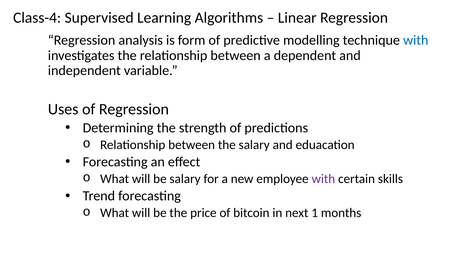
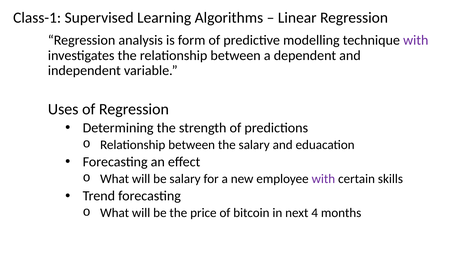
Class-4: Class-4 -> Class-1 (37, 18)
with colour: blue -> purple (416, 40)
1: 1 -> 4 (315, 213)
